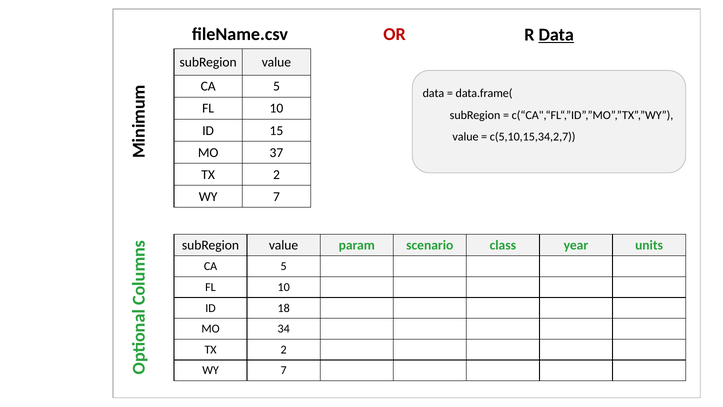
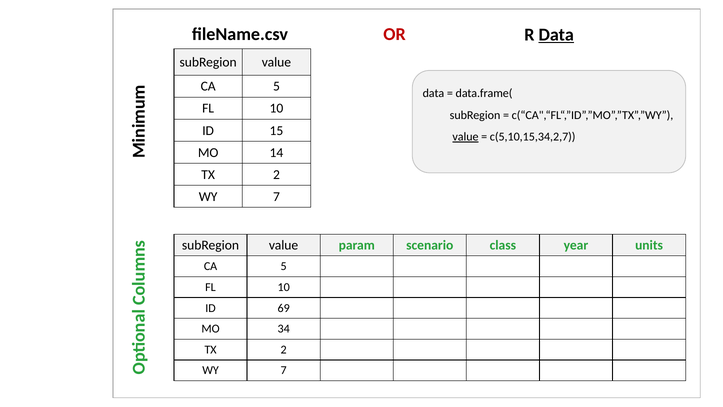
value underline: none -> present (465, 137)
37: 37 -> 14 (276, 152)
18: 18 -> 69 (284, 308)
